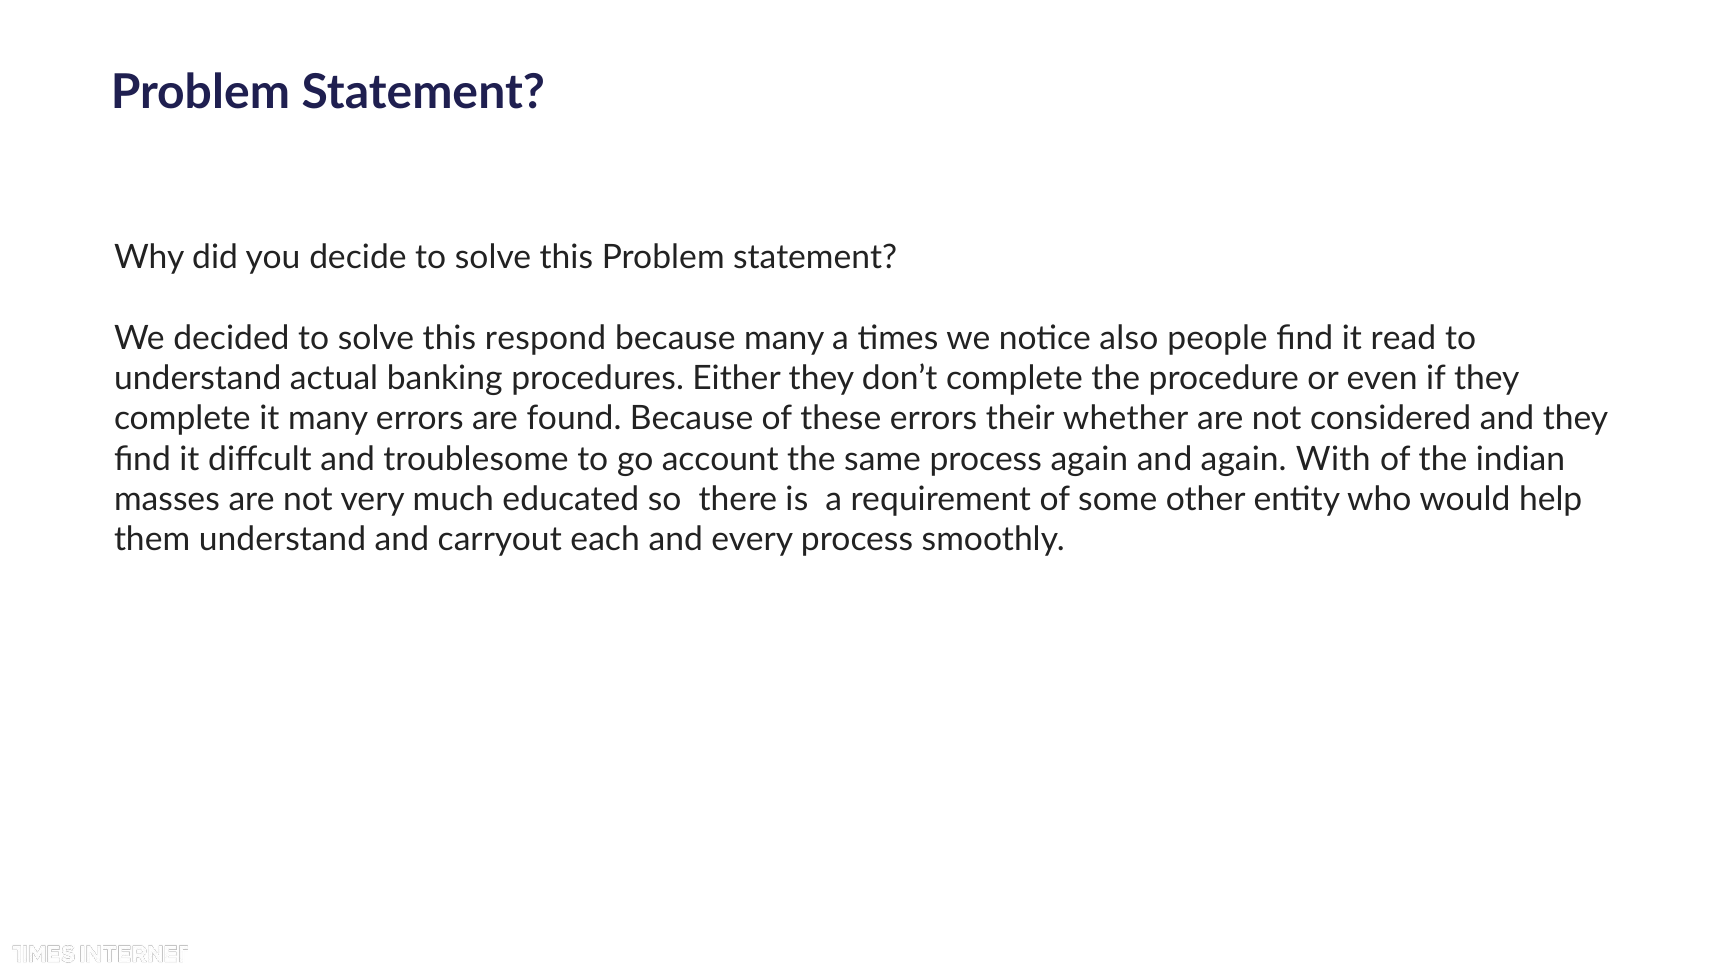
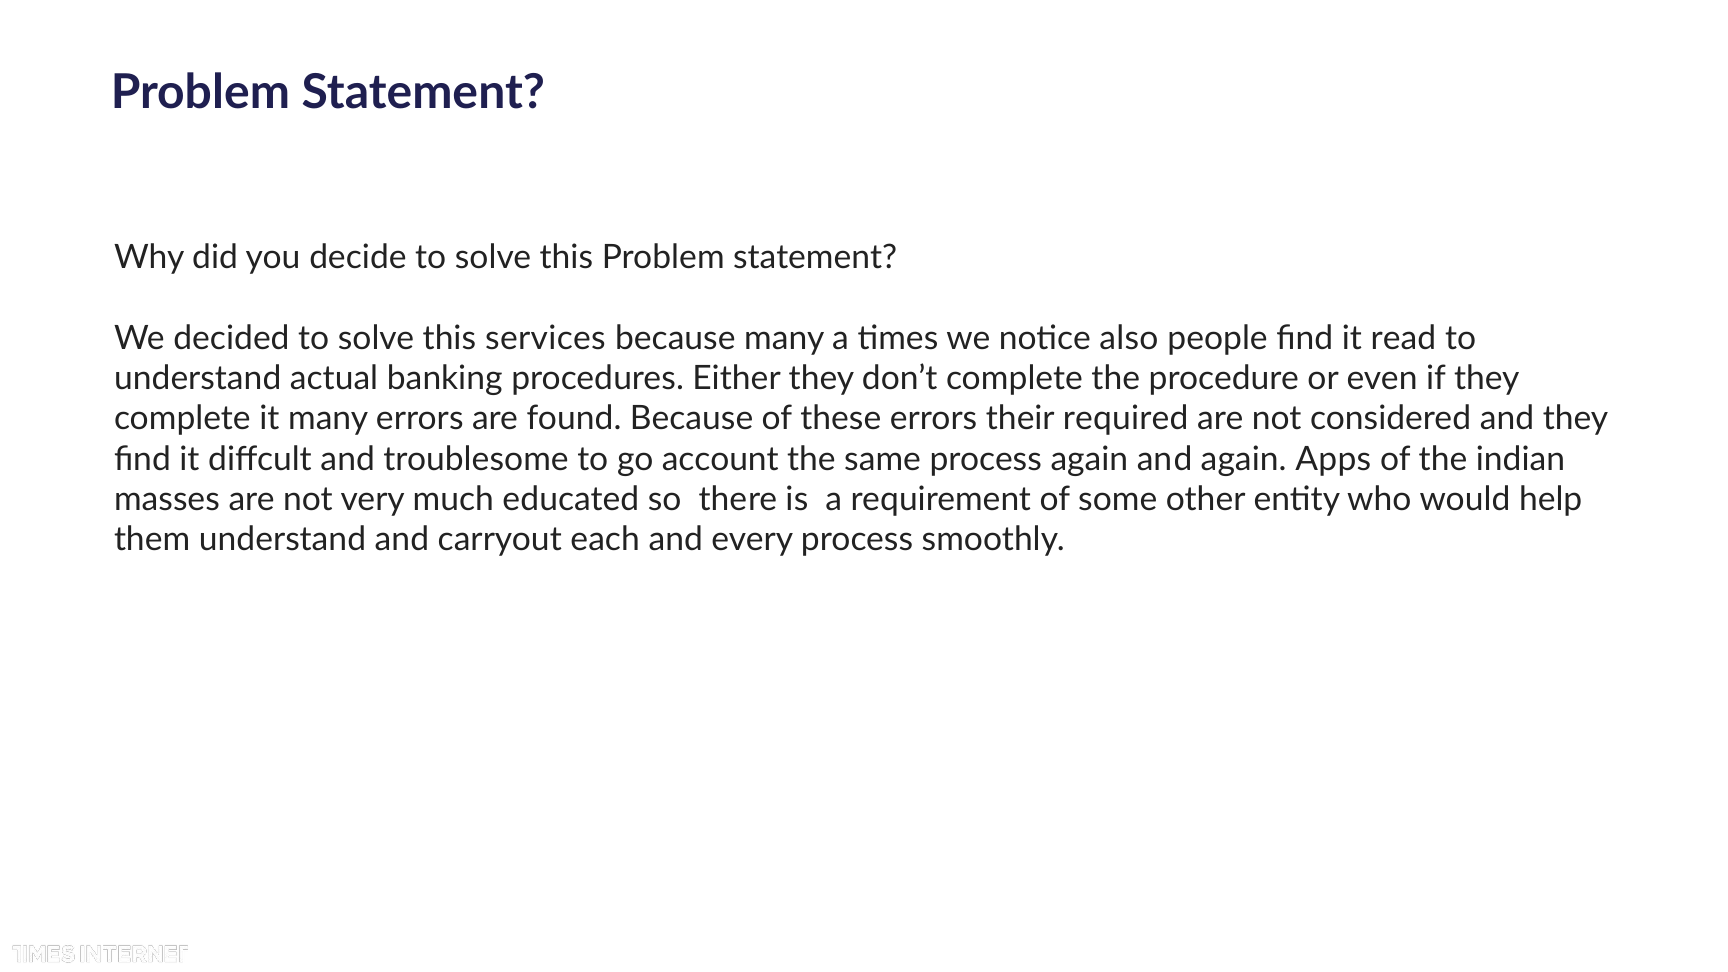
respond: respond -> services (545, 338)
whether: whether -> required (1126, 419)
With: With -> Apps (1333, 459)
